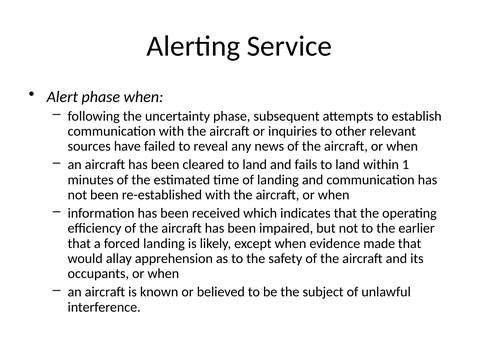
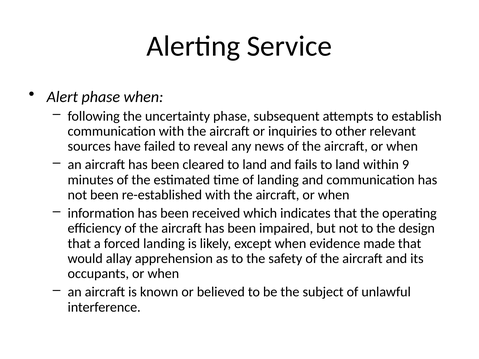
1: 1 -> 9 (406, 165)
earlier: earlier -> design (417, 228)
